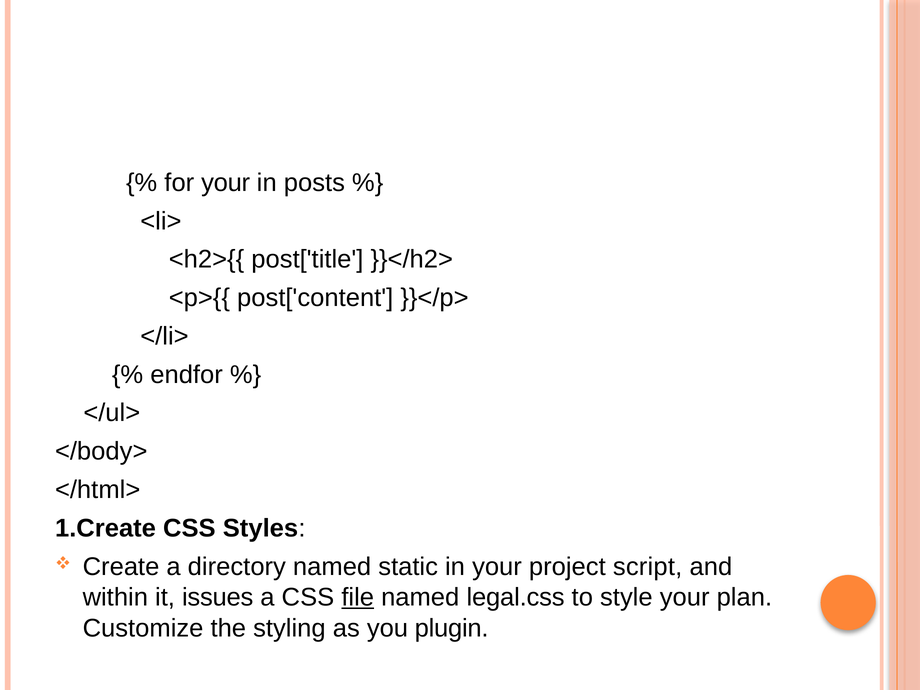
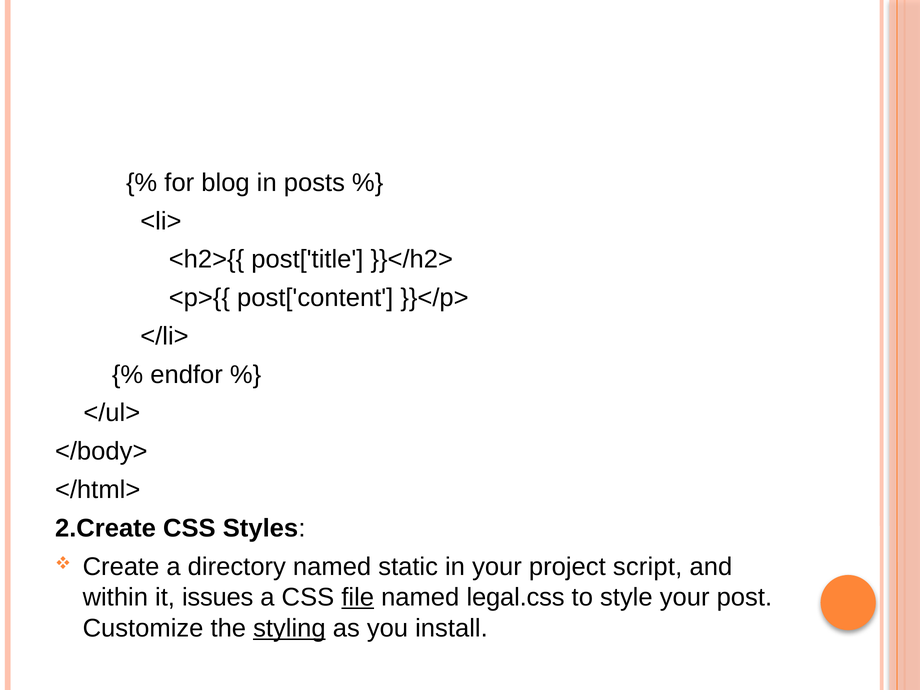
for your: your -> blog (226, 183)
1.Create: 1.Create -> 2.Create (106, 528)
plan: plan -> post (744, 597)
styling underline: none -> present (289, 628)
plugin: plugin -> install (451, 628)
